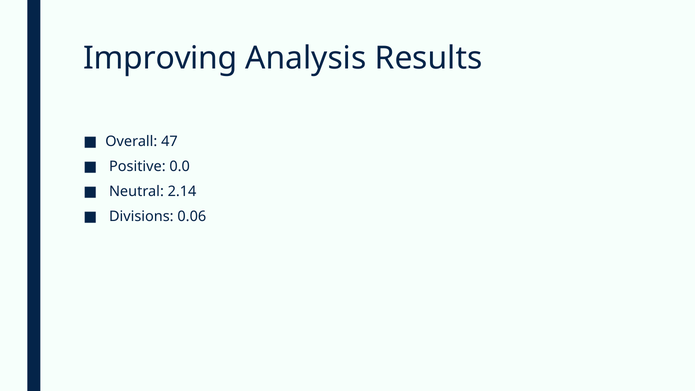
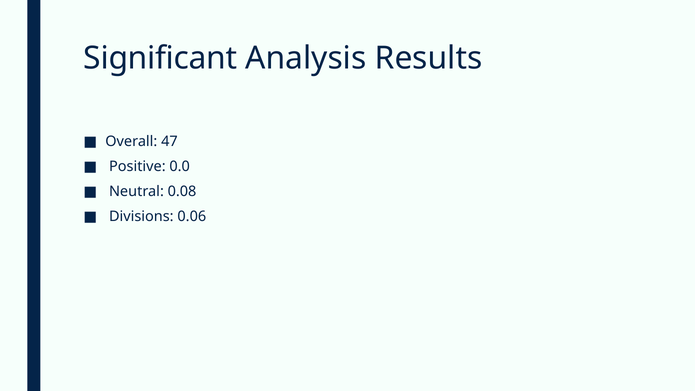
Improving: Improving -> Significant (160, 58)
2.14: 2.14 -> 0.08 (182, 191)
